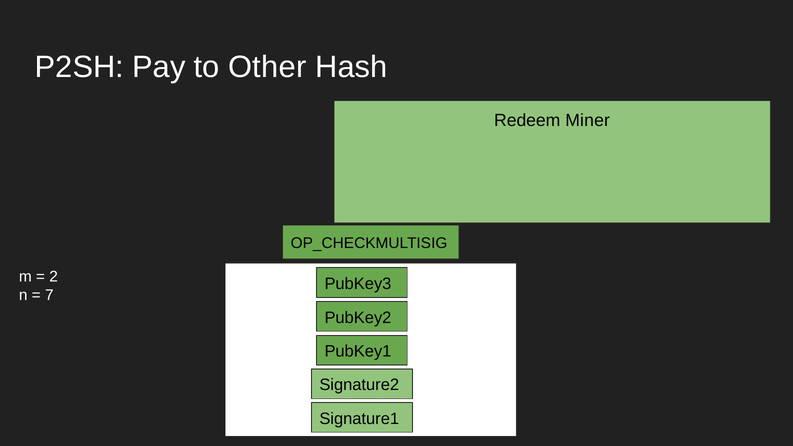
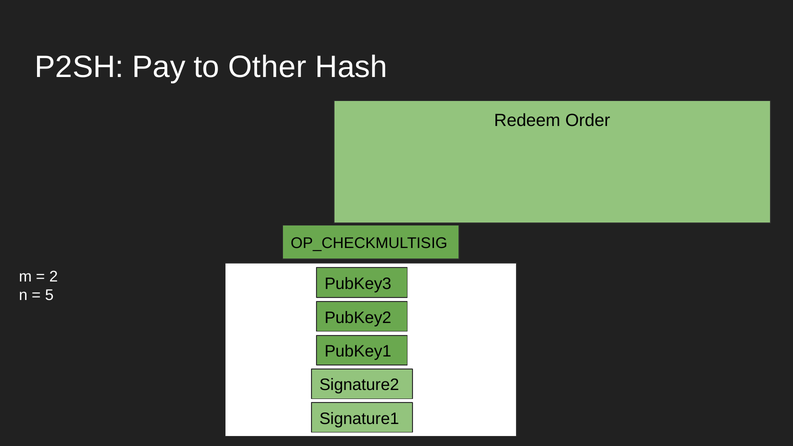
Miner: Miner -> Order (588, 121)
7: 7 -> 5 (49, 295)
